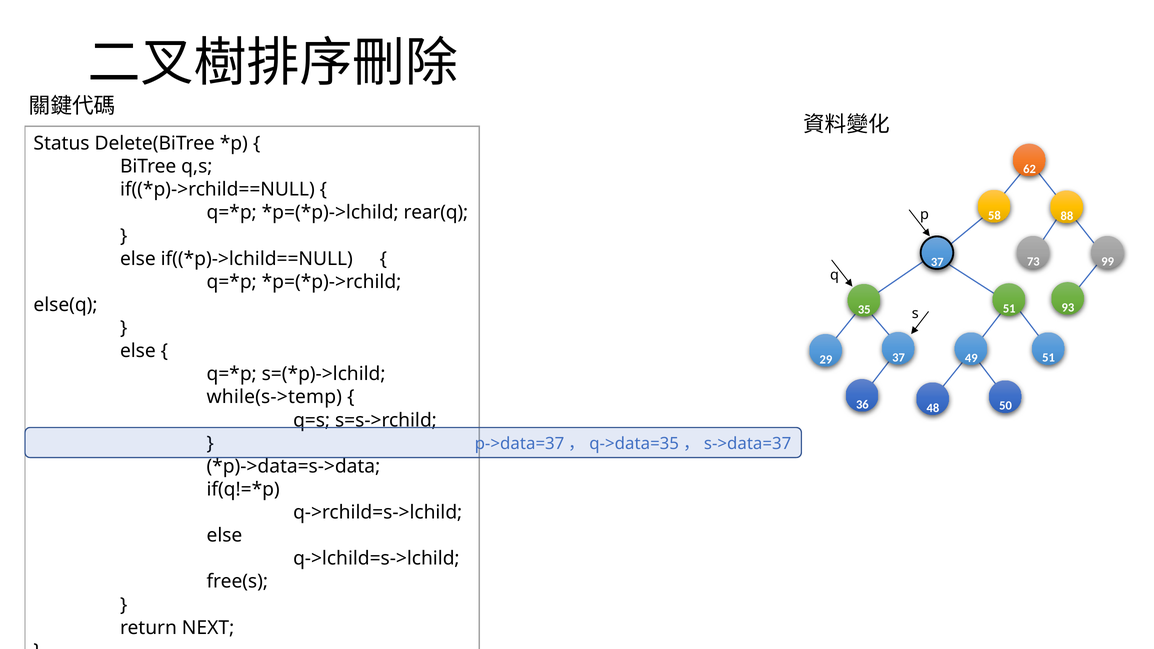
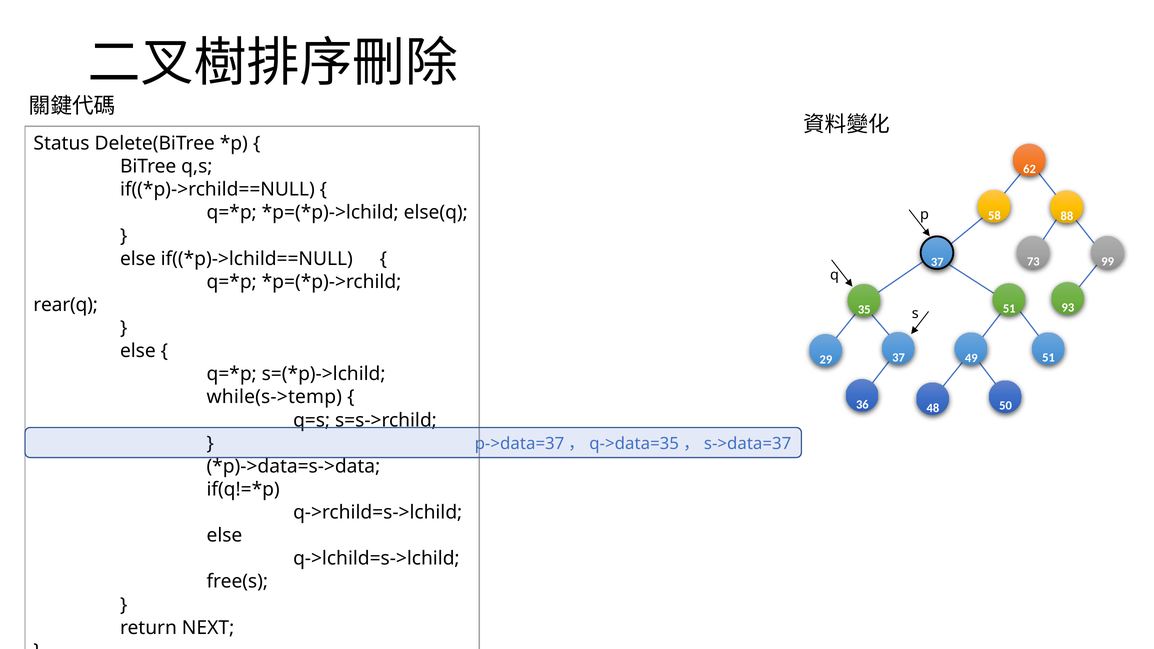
rear(q: rear(q -> else(q (436, 213)
else(q: else(q -> rear(q (66, 305)
